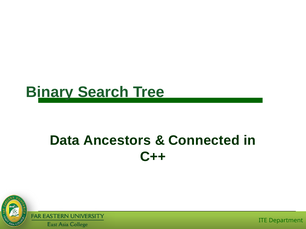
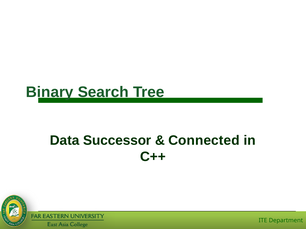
Ancestors: Ancestors -> Successor (117, 141)
